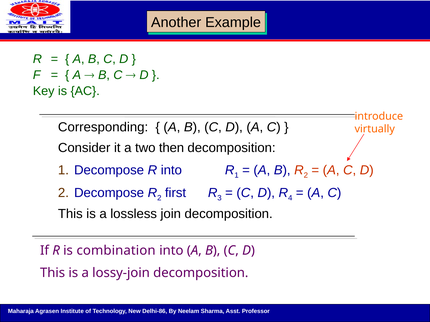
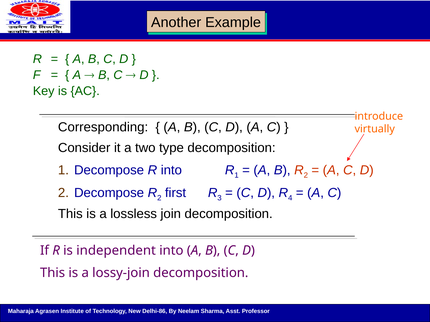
then: then -> type (171, 148)
combination: combination -> independent (116, 251)
